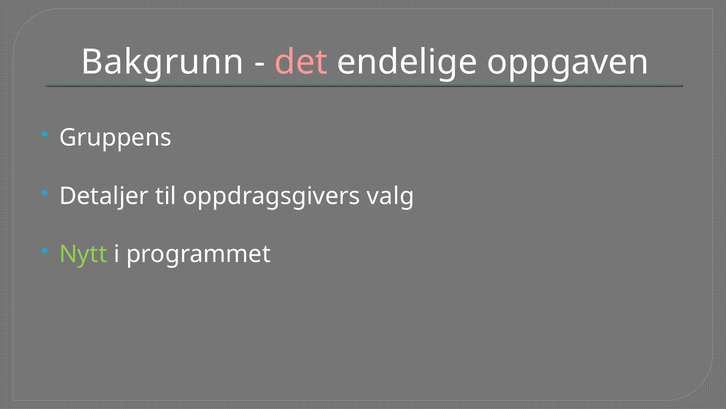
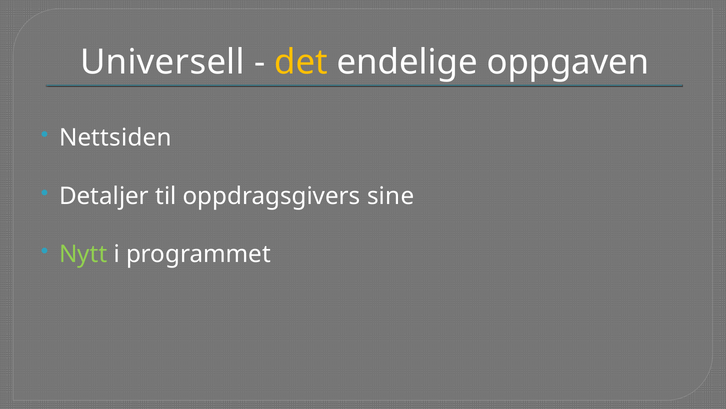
Bakgrunn: Bakgrunn -> Universell (162, 62)
det colour: pink -> yellow (301, 62)
Gruppens: Gruppens -> Nettsiden (115, 138)
valg: valg -> sine (391, 196)
